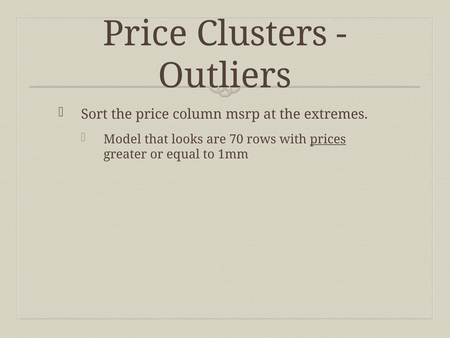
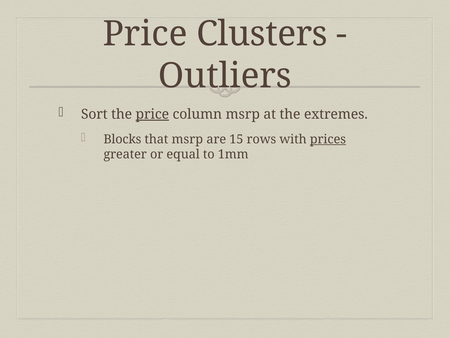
price underline: none -> present (152, 114)
Model: Model -> Blocks (122, 139)
that looks: looks -> msrp (187, 139)
70: 70 -> 15 (236, 139)
